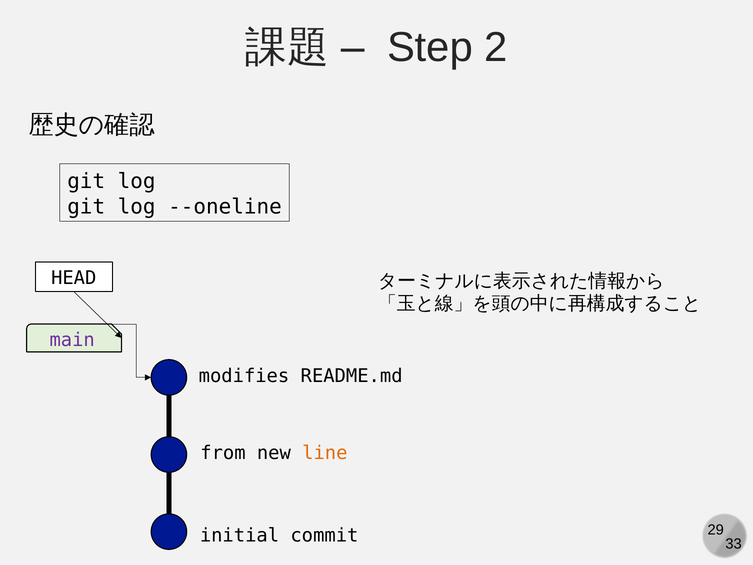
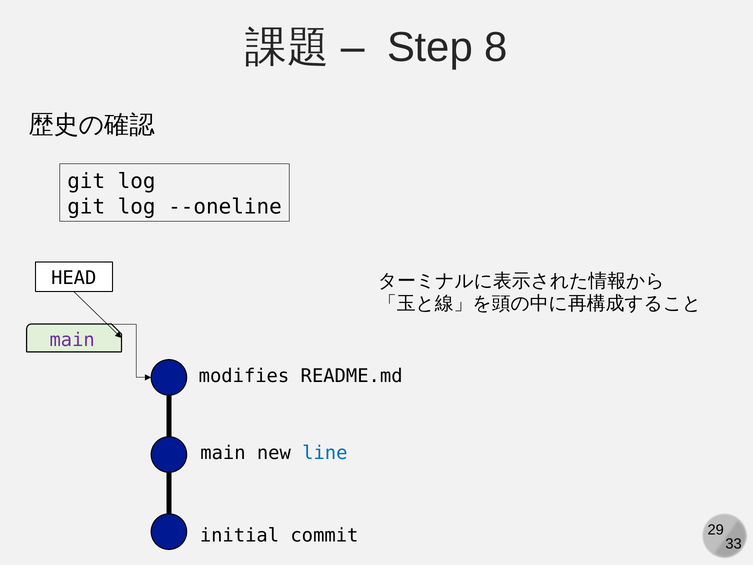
2: 2 -> 8 (496, 47)
from: from -> main (223, 453)
line colour: orange -> blue (325, 453)
